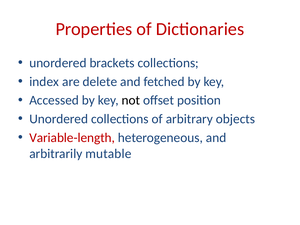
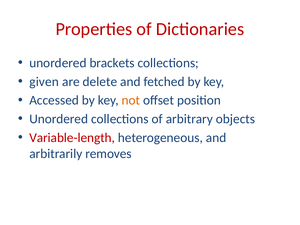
index: index -> given (44, 82)
not colour: black -> orange (131, 100)
mutable: mutable -> removes (109, 154)
